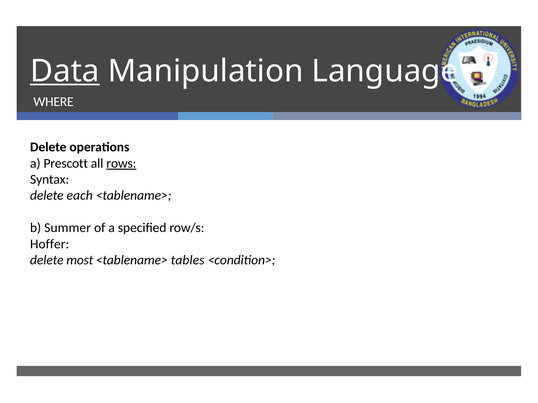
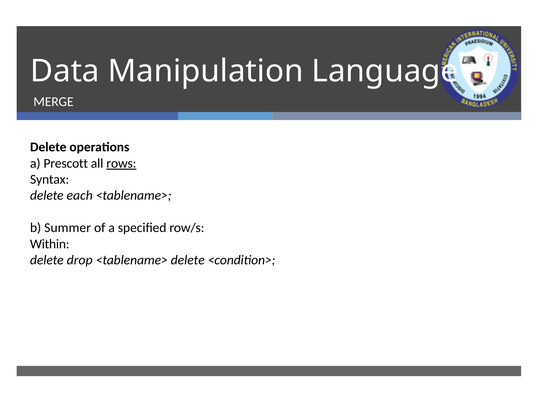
Data underline: present -> none (65, 71)
WHERE: WHERE -> MERGE (53, 102)
Hoffer: Hoffer -> Within (50, 244)
most: most -> drop (80, 260)
<tablename> tables: tables -> delete (188, 260)
